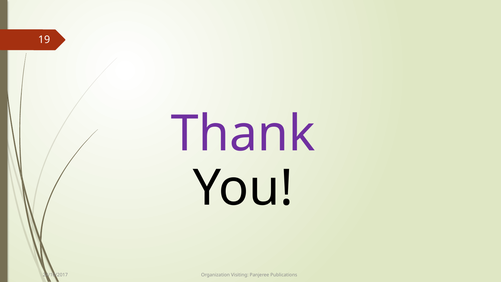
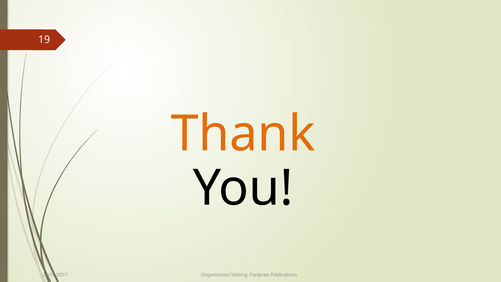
Thank colour: purple -> orange (243, 134)
